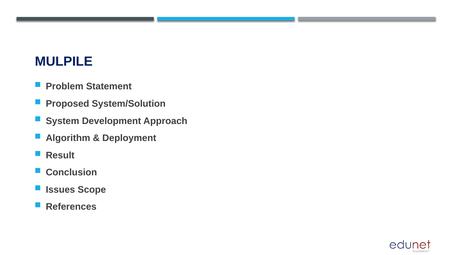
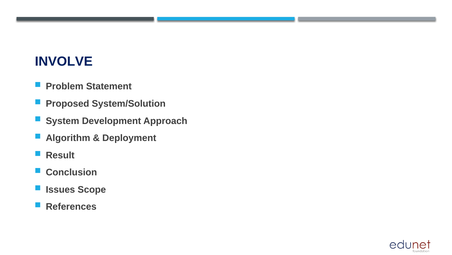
MULPILE: MULPILE -> INVOLVE (64, 61)
